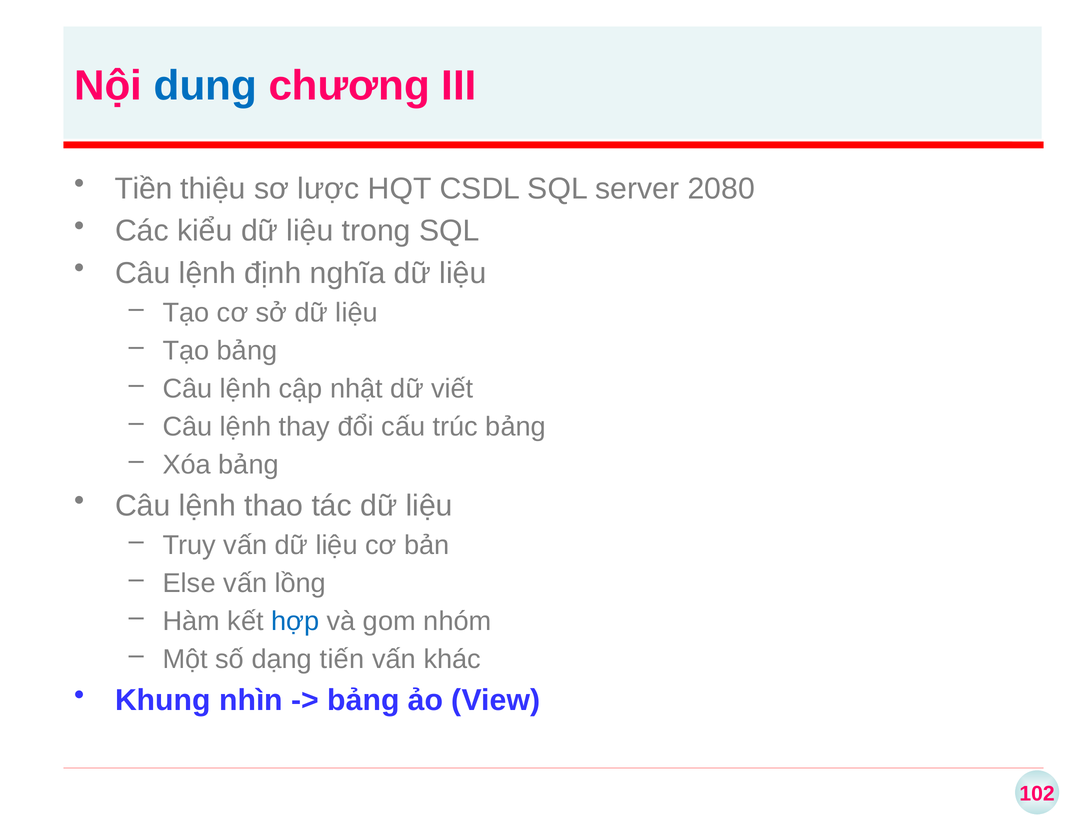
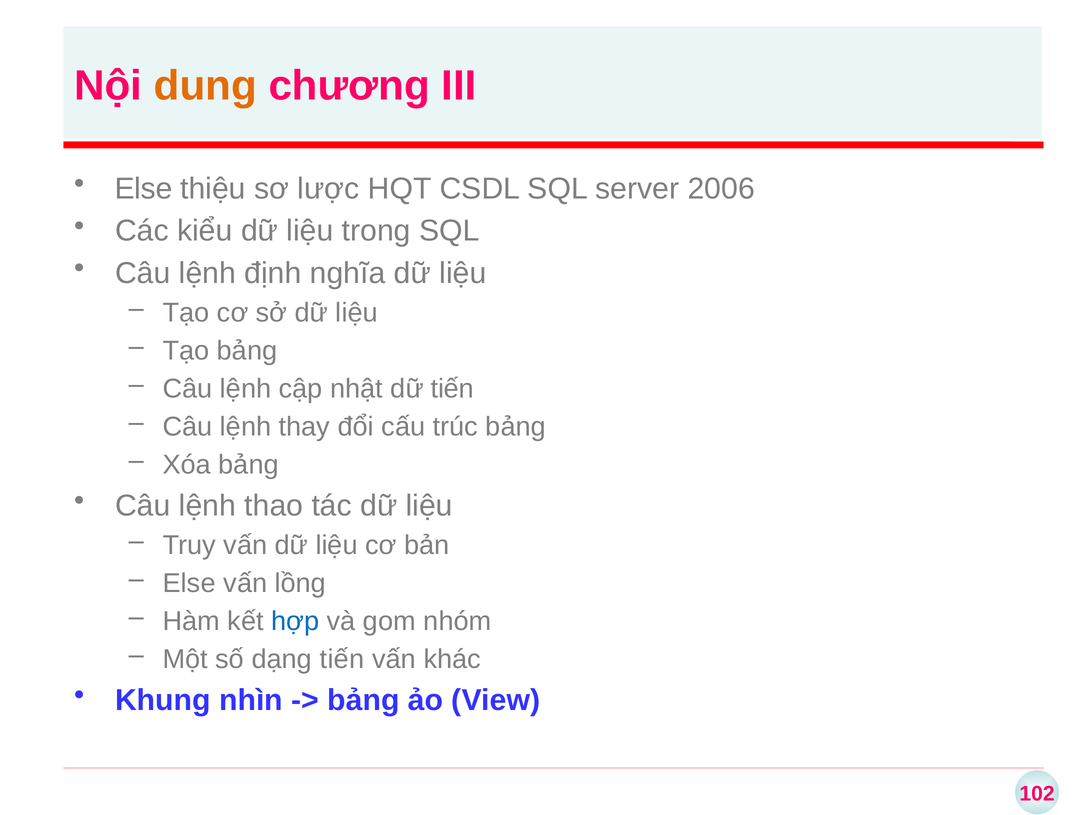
dung colour: blue -> orange (205, 86)
Tiền: Tiền -> Else (144, 189)
2080: 2080 -> 2006 (721, 189)
dữ viết: viết -> tiến (452, 389)
